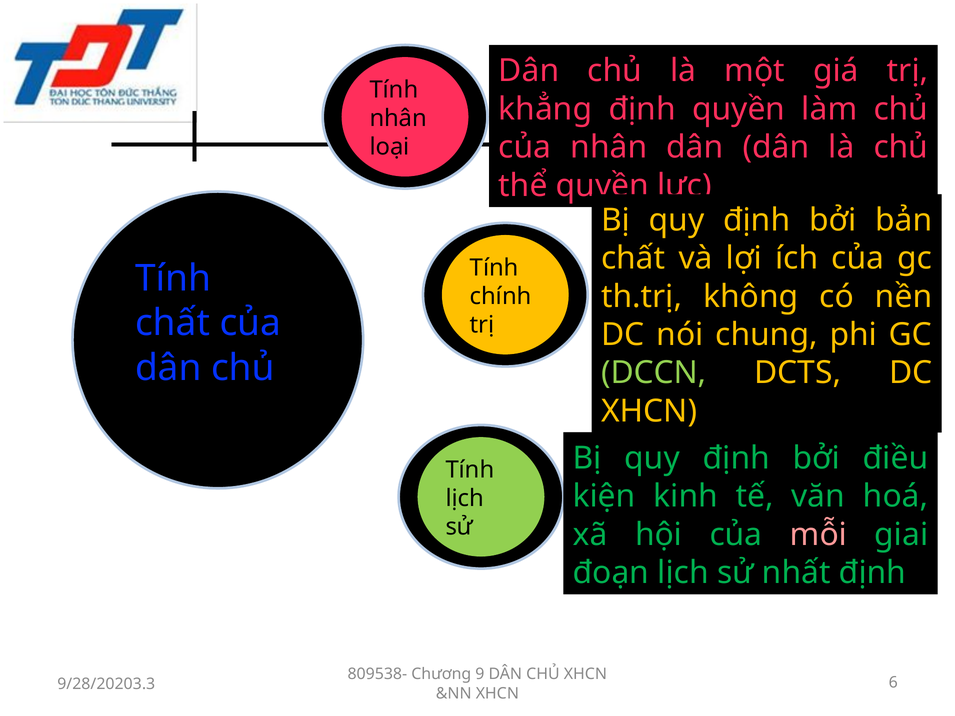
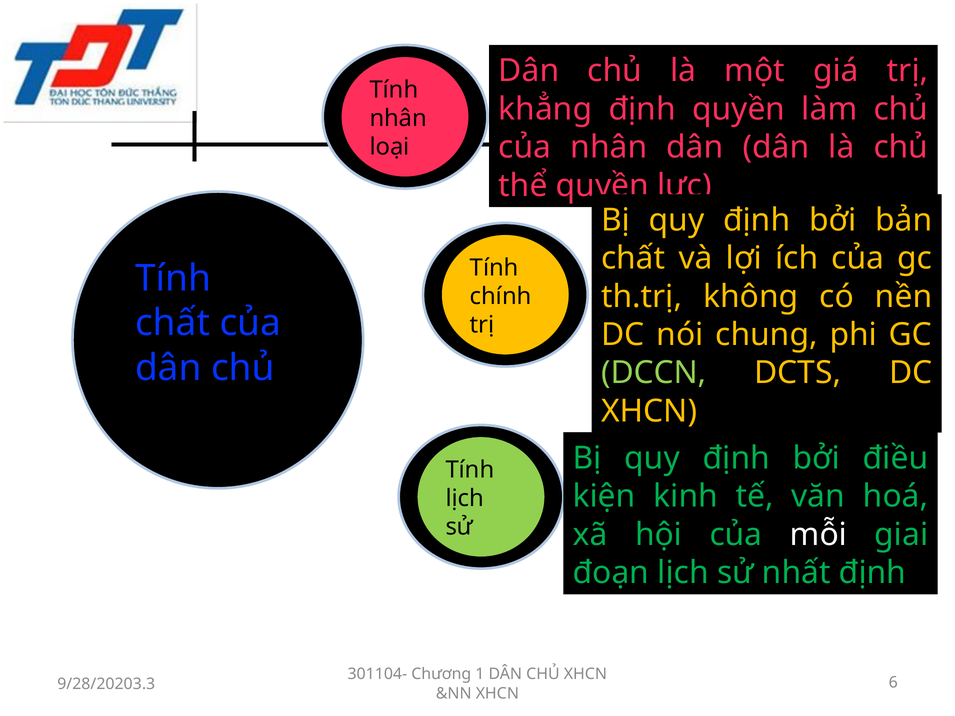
mỗi colour: pink -> white (818, 535)
809538-: 809538- -> 301104- (377, 674)
9: 9 -> 1 (480, 674)
